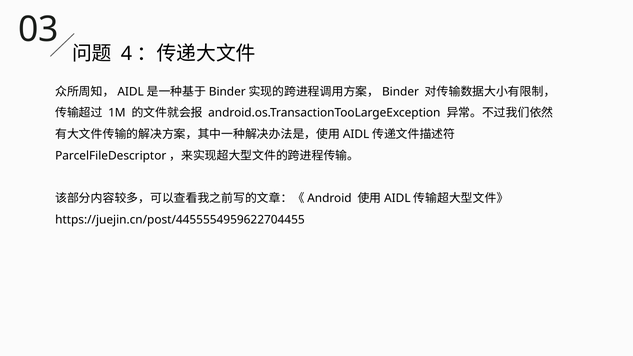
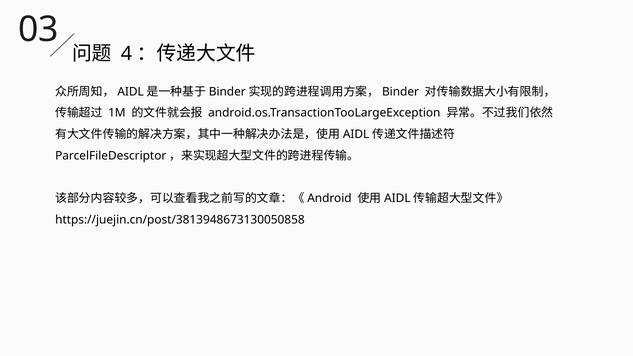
https://juejin.cn/post/4455554959622704455: https://juejin.cn/post/4455554959622704455 -> https://juejin.cn/post/3813948673130050858 (180, 220)
